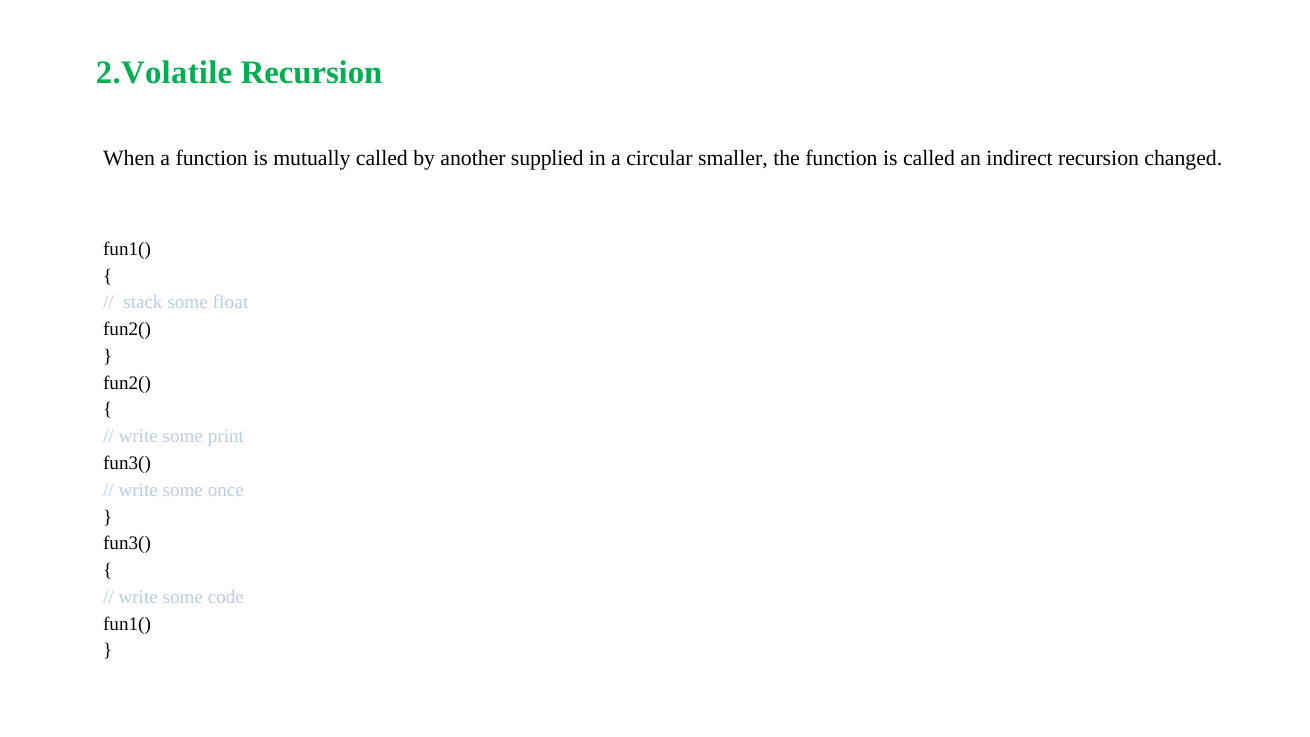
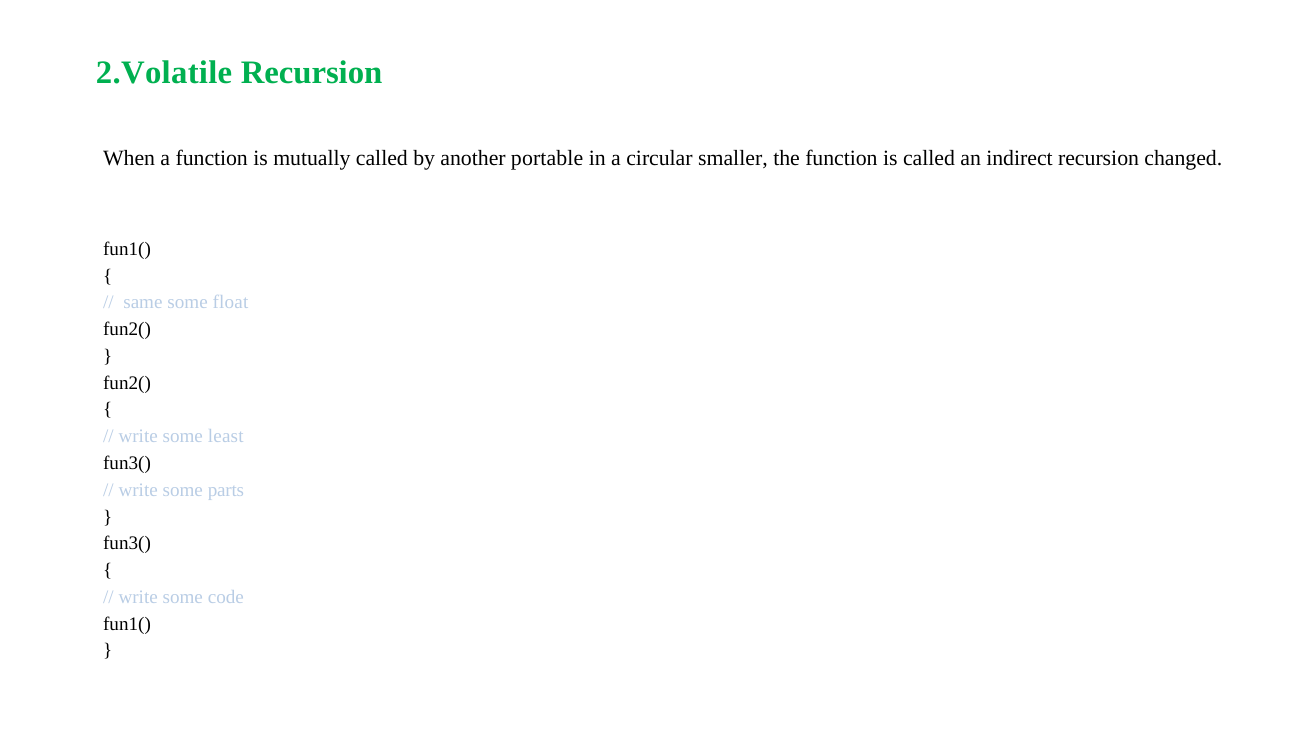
supplied: supplied -> portable (547, 158)
stack: stack -> same (143, 302)
print: print -> least (226, 436)
once: once -> parts (226, 490)
